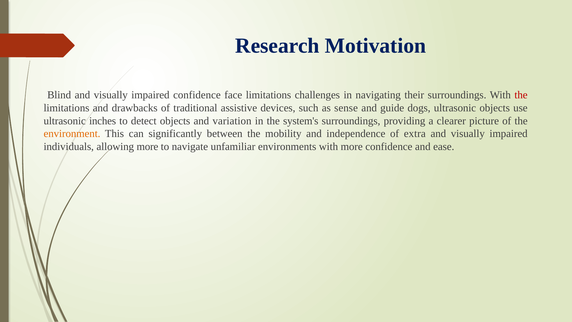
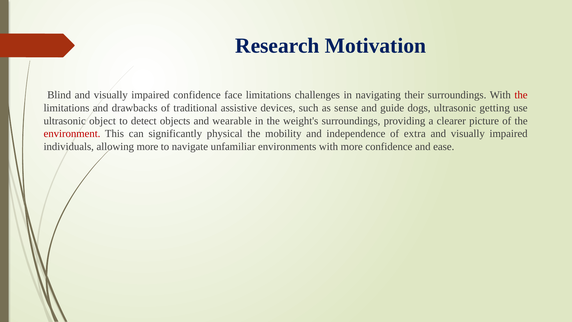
ultrasonic objects: objects -> getting (495, 108)
inches: inches -> object (103, 121)
variation: variation -> wearable (232, 121)
system's: system's -> weight's (301, 121)
environment colour: orange -> red (72, 134)
between: between -> physical (225, 134)
